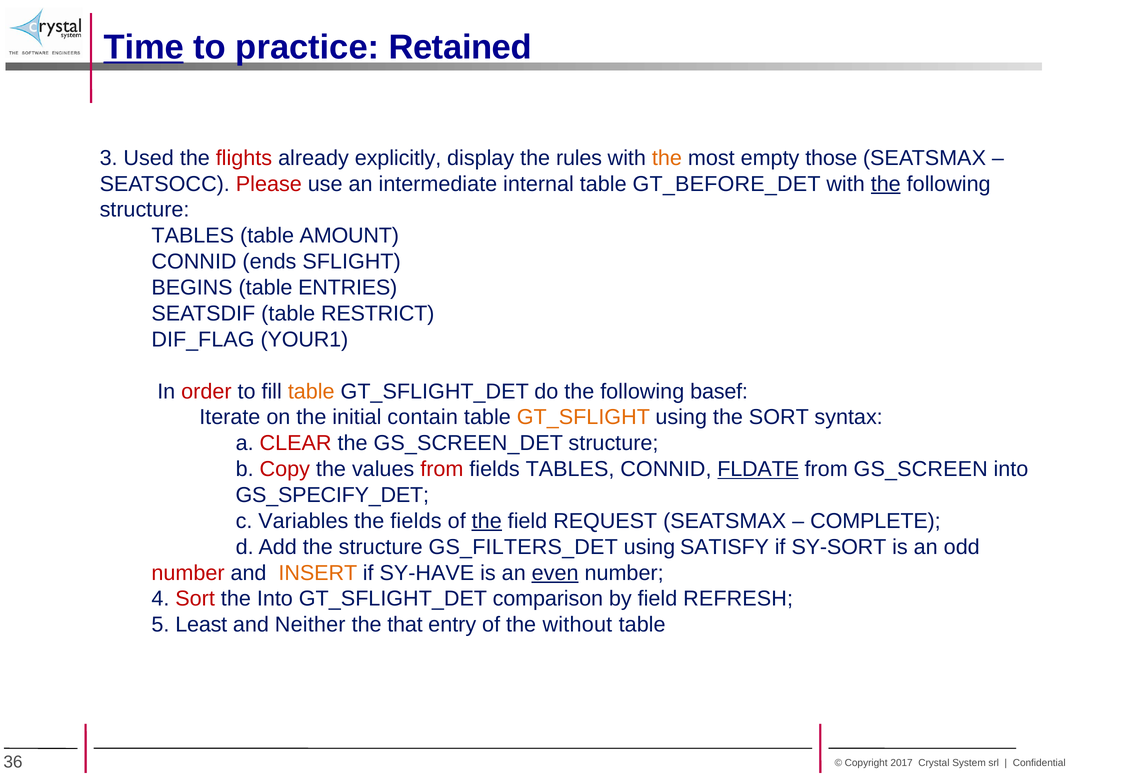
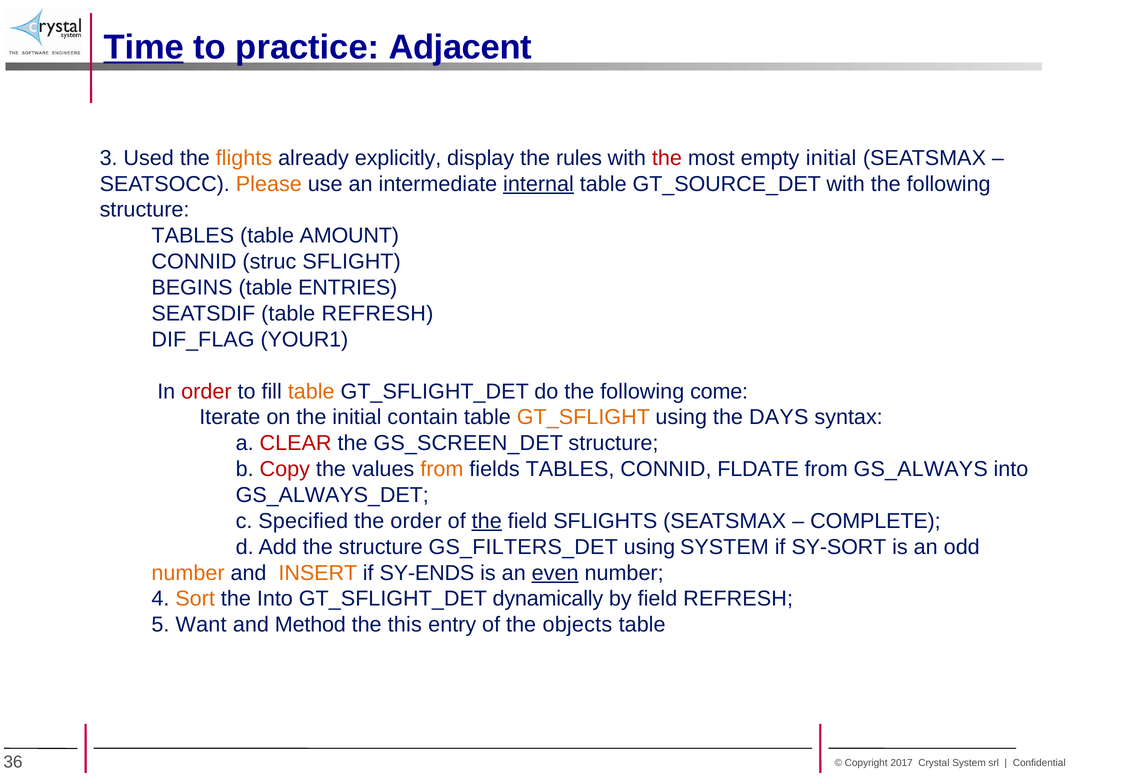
Retained: Retained -> Adjacent (460, 47)
flights colour: red -> orange (244, 158)
the colour: orange -> red (667, 158)
empty those: those -> initial (831, 158)
Please colour: red -> orange (269, 184)
internal underline: none -> present (538, 184)
GT_BEFORE_DET: GT_BEFORE_DET -> GT_SOURCE_DET (727, 184)
the underline: present -> none (886, 184)
ends: ends -> struc (269, 262)
table RESTRICT: RESTRICT -> REFRESH (377, 313)
basef: basef -> come (719, 391)
the SORT: SORT -> DAYS (779, 417)
from colour: red -> orange (442, 469)
FLDATE underline: present -> none (758, 469)
GS_SCREEN: GS_SCREEN -> GS_ALWAYS (921, 469)
GS_SPECIFY_DET: GS_SPECIFY_DET -> GS_ALWAYS_DET (332, 495)
Variables: Variables -> Specified (303, 521)
the fields: fields -> order (416, 521)
REQUEST: REQUEST -> SFLIGHTS (605, 521)
using SATISFY: SATISFY -> SYSTEM (724, 547)
number colour: red -> orange (188, 573)
SY-HAVE: SY-HAVE -> SY-ENDS (427, 573)
Sort colour: red -> orange (195, 598)
comparison: comparison -> dynamically (548, 598)
Least: Least -> Want (201, 624)
Neither: Neither -> Method (310, 624)
that: that -> this (405, 624)
without: without -> objects (577, 624)
